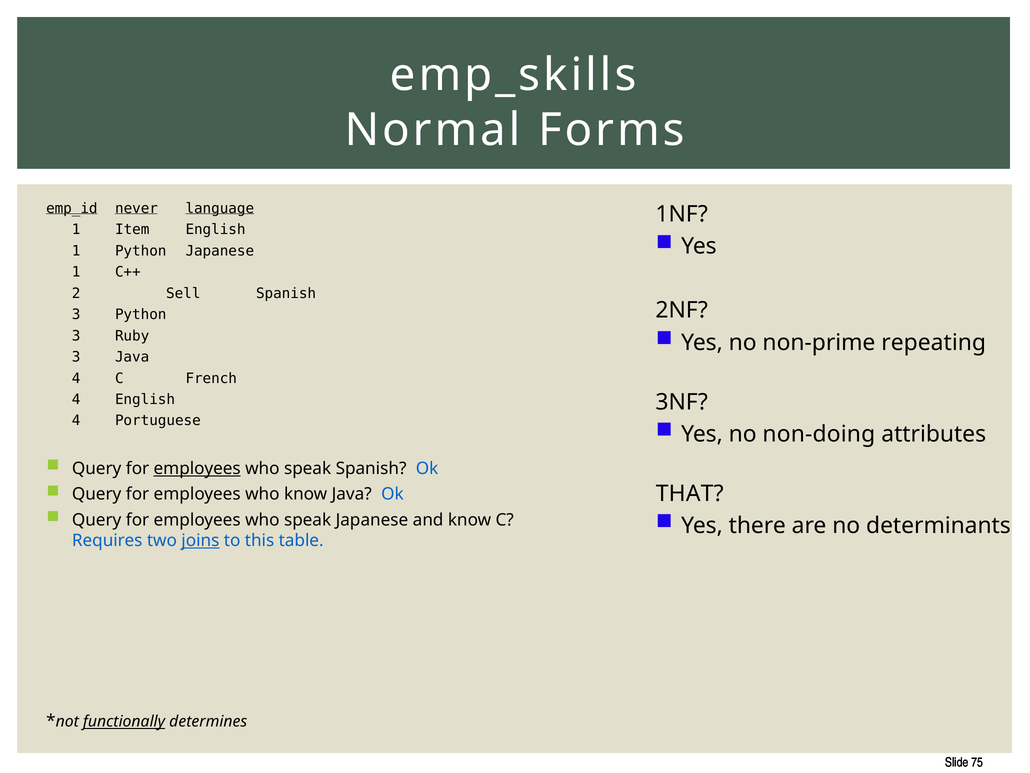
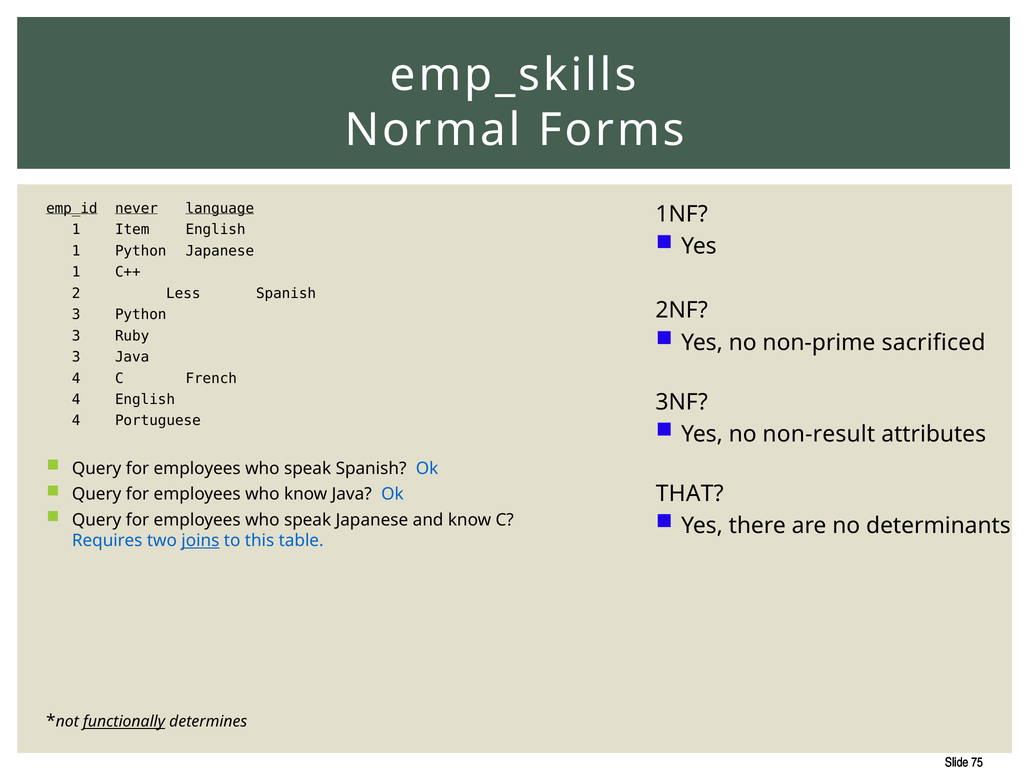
Sell: Sell -> Less (183, 293)
repeating: repeating -> sacrificed (934, 342)
non-doing: non-doing -> non-result (819, 434)
employees underline: present -> none (197, 468)
